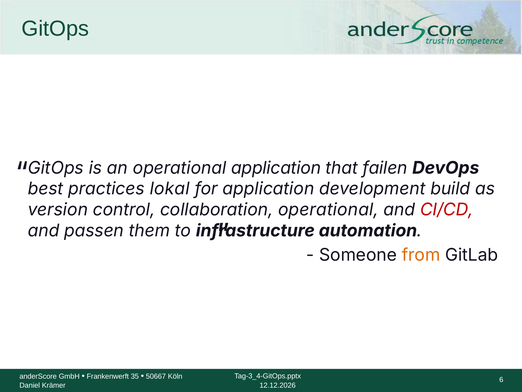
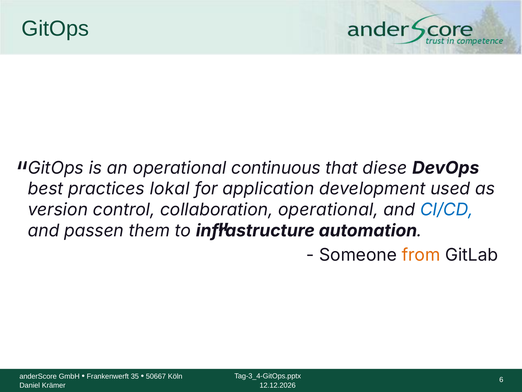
operational application: application -> continuous (276, 168)
failen: failen -> diese (385, 168)
build: build -> used (450, 189)
CI/CD colour: red -> blue (447, 209)
